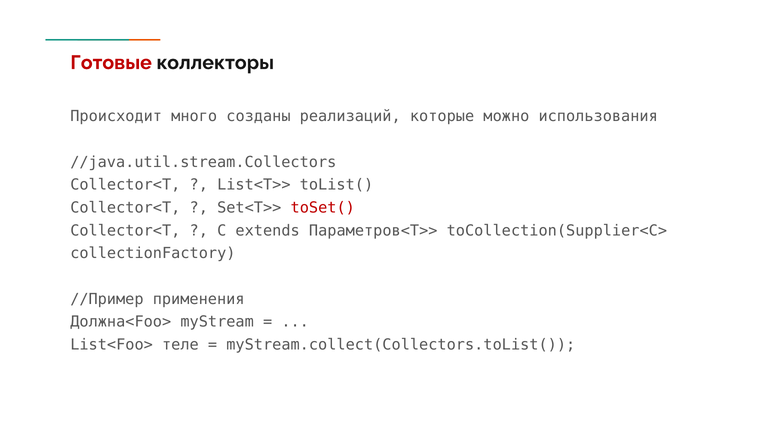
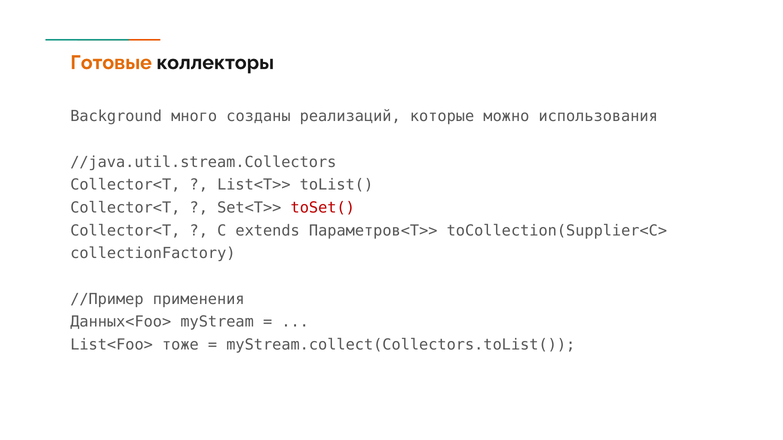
Готовые colour: red -> orange (111, 63)
Происходит: Происходит -> Background (116, 117)
Должна<Foo>: Должна<Foo> -> Данных<Foo> (121, 322)
теле: теле -> тоже (180, 345)
